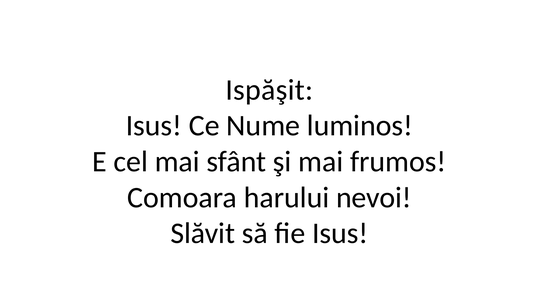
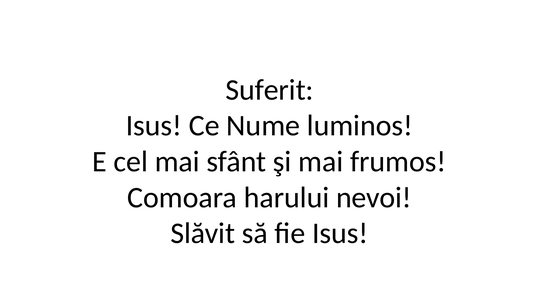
Ispăşit: Ispăşit -> Suferit (270, 90)
